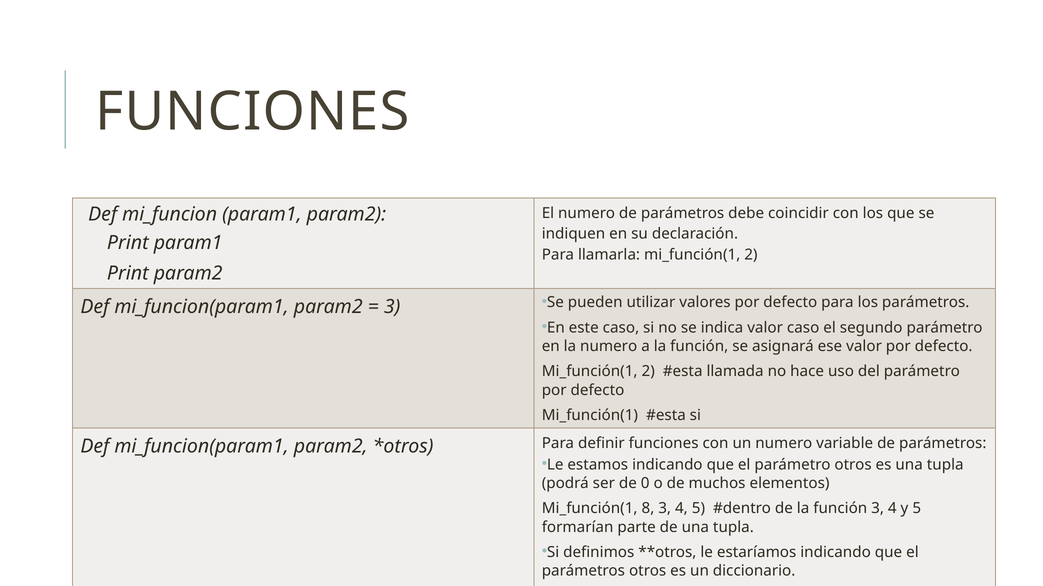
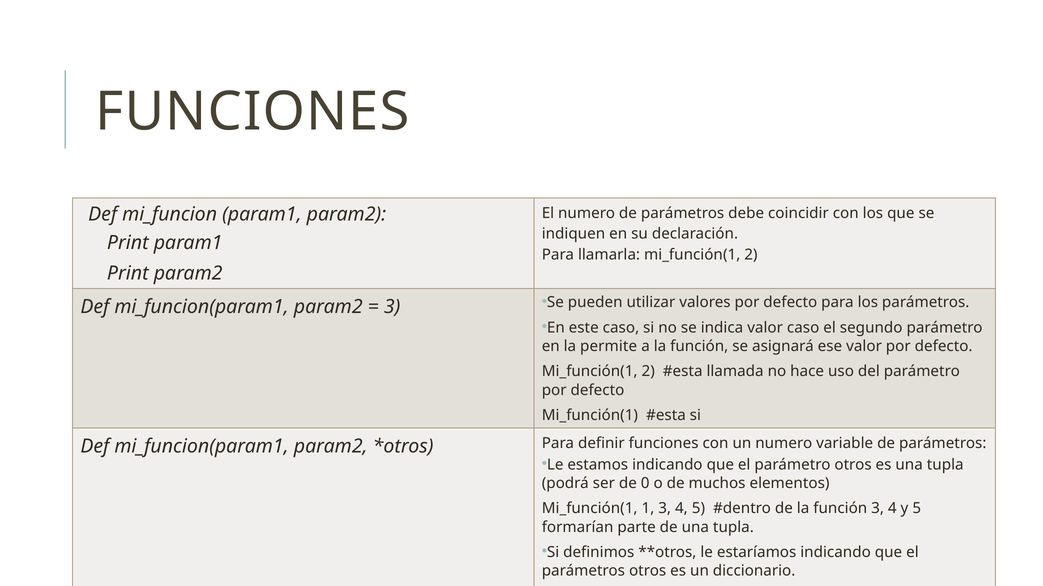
la numero: numero -> permite (609, 347)
8: 8 -> 1 (648, 509)
